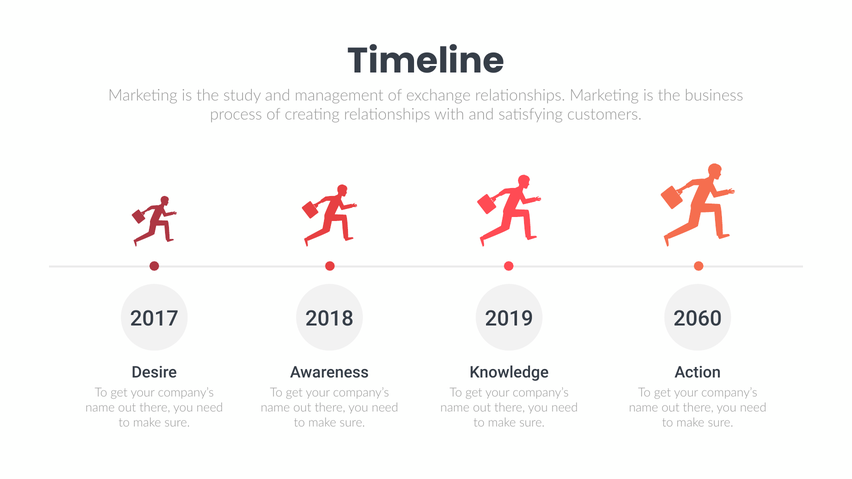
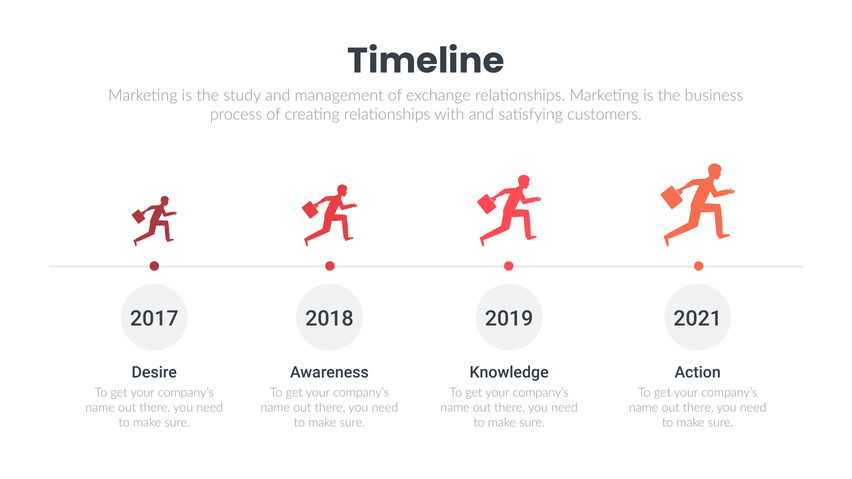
2060: 2060 -> 2021 (698, 319)
